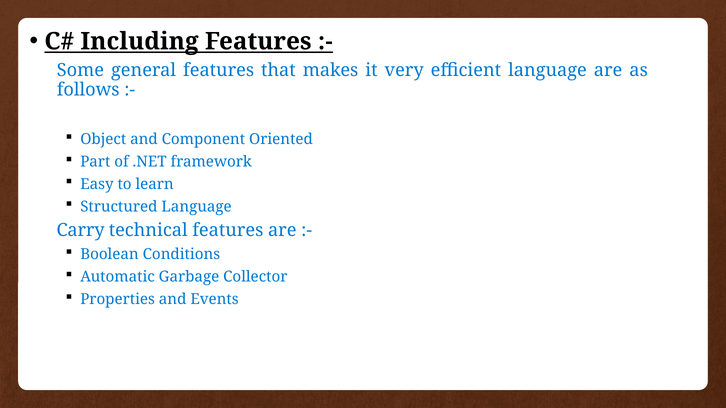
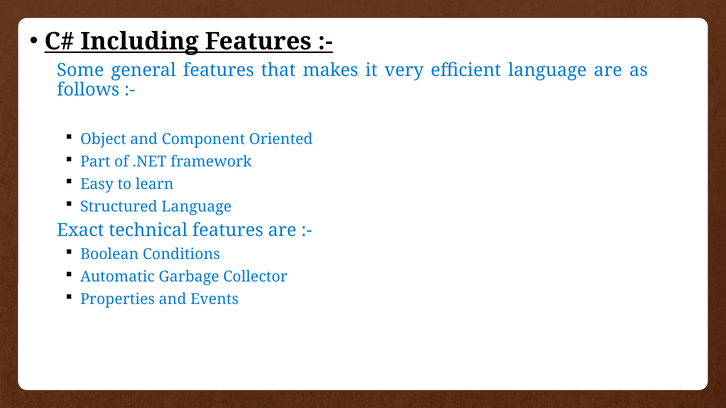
Carry: Carry -> Exact (80, 231)
